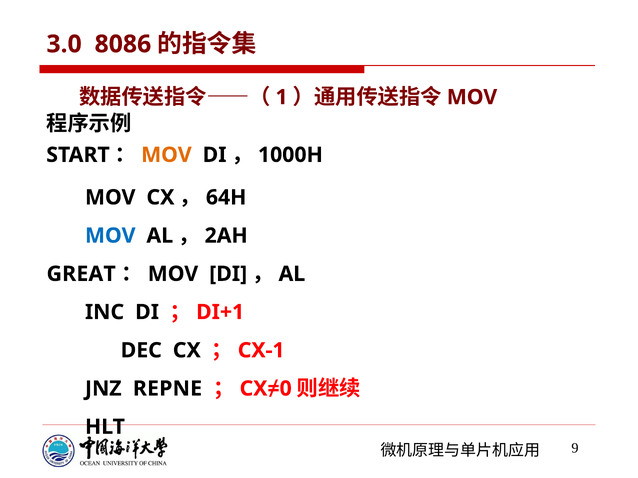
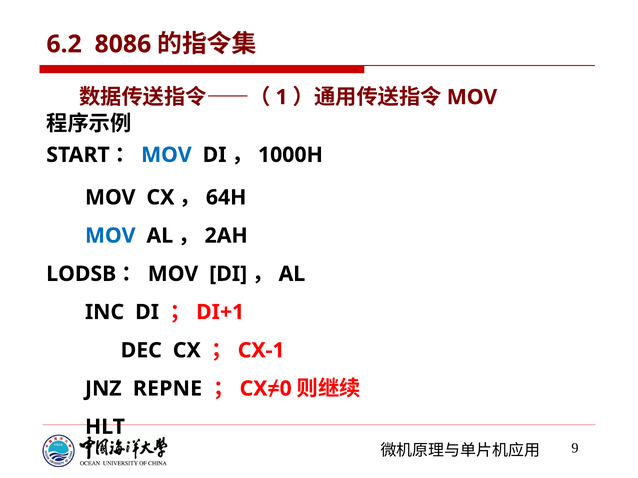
3.0: 3.0 -> 6.2 (64, 44)
MOV colour: orange -> blue (166, 155)
GREAT: GREAT -> LODSB (81, 274)
